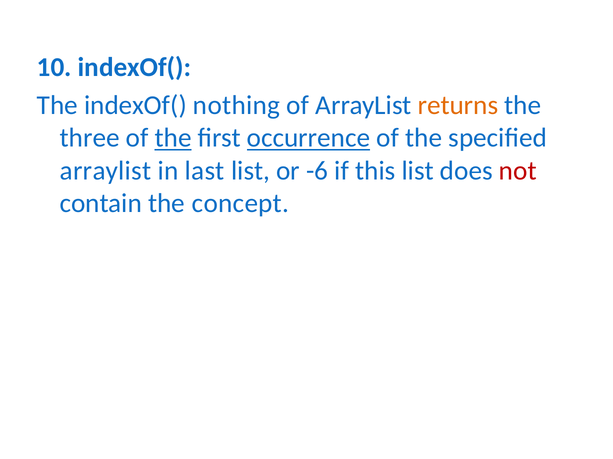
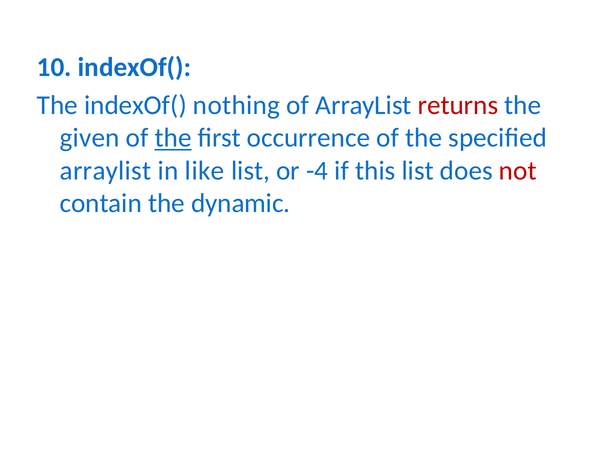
returns colour: orange -> red (458, 105)
three: three -> given (90, 138)
occurrence underline: present -> none (309, 138)
last: last -> like (205, 171)
-6: -6 -> -4 (317, 171)
concept: concept -> dynamic (241, 204)
